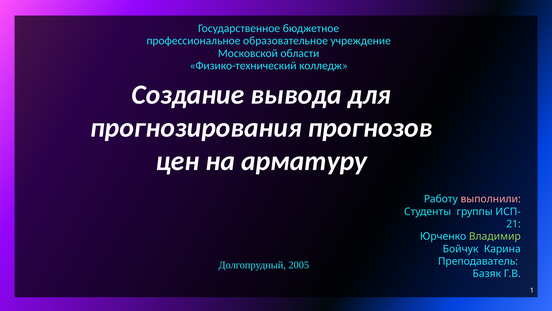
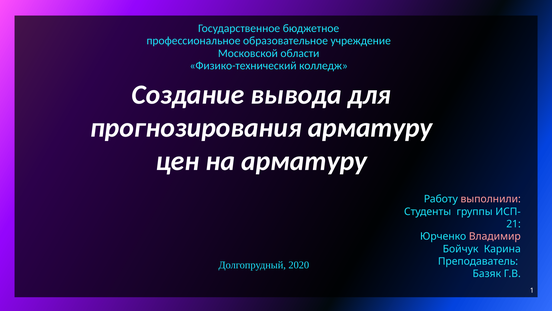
прогнозирования прогнозов: прогнозов -> арматуру (370, 128)
Владимир colour: light green -> pink (495, 236)
2005: 2005 -> 2020 (299, 265)
